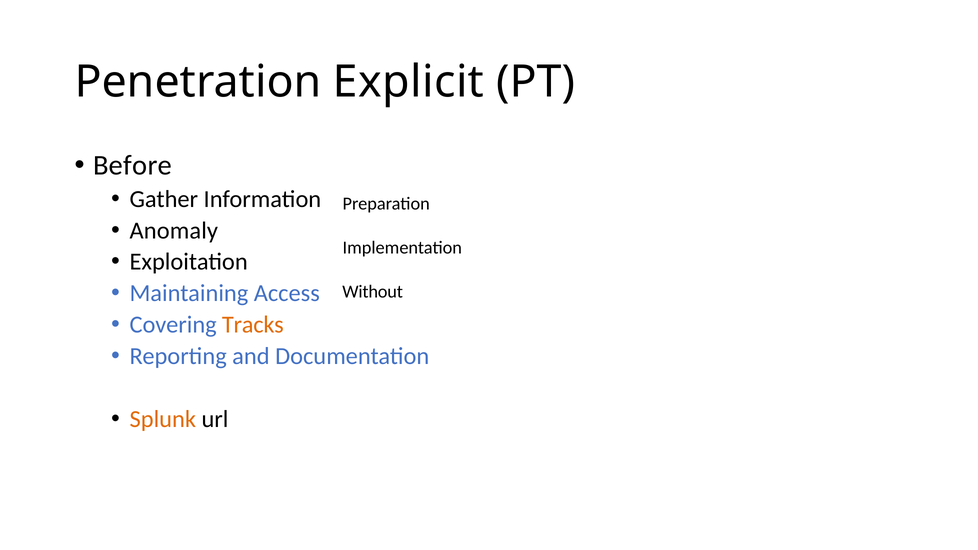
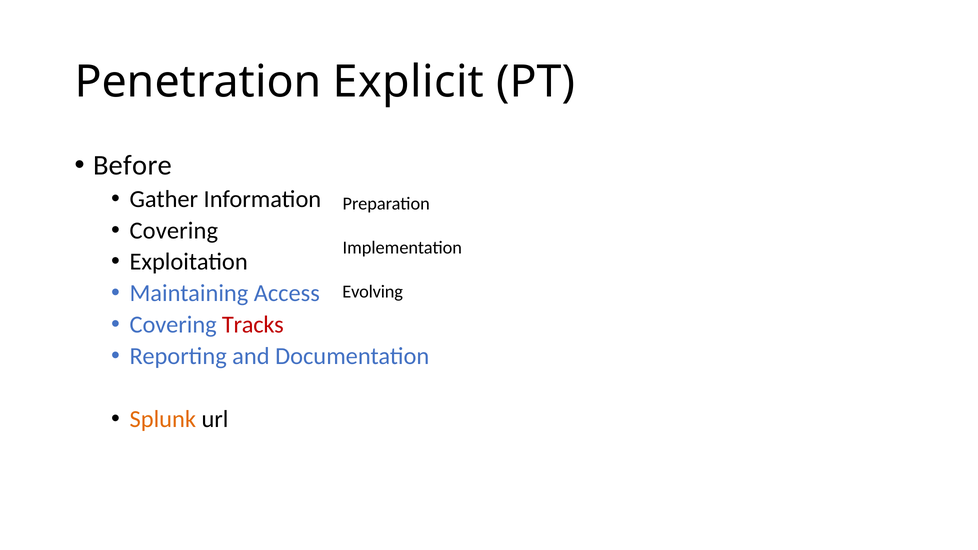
Anomaly: Anomaly -> Covering (174, 230)
Without: Without -> Evolving (373, 292)
Tracks colour: orange -> red (253, 325)
